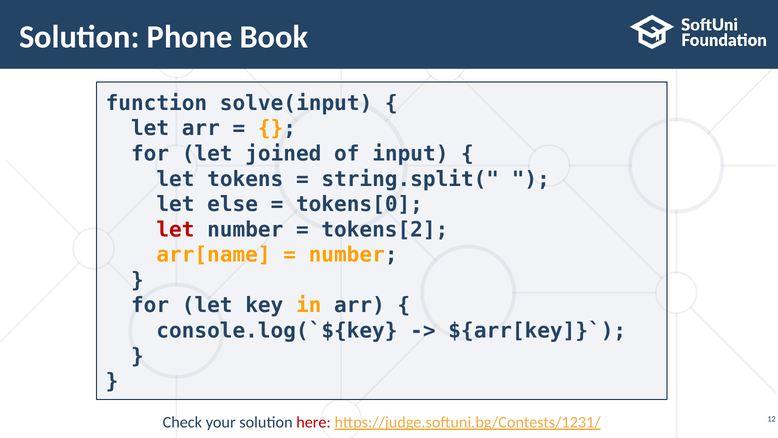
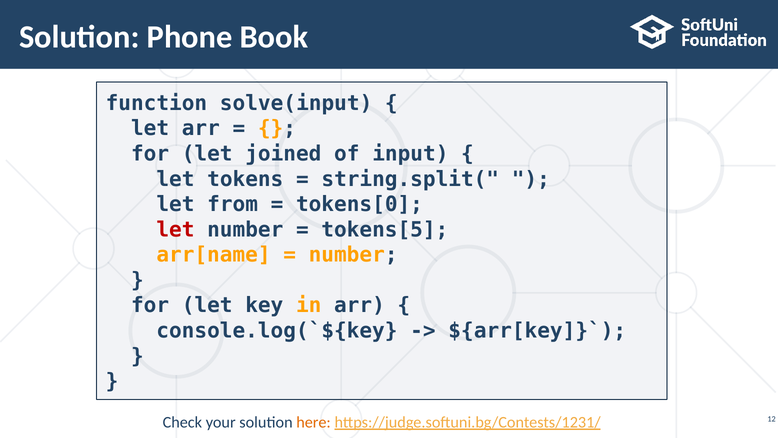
else: else -> from (233, 204)
tokens[2: tokens[2 -> tokens[5 (385, 229)
here colour: red -> orange (314, 422)
